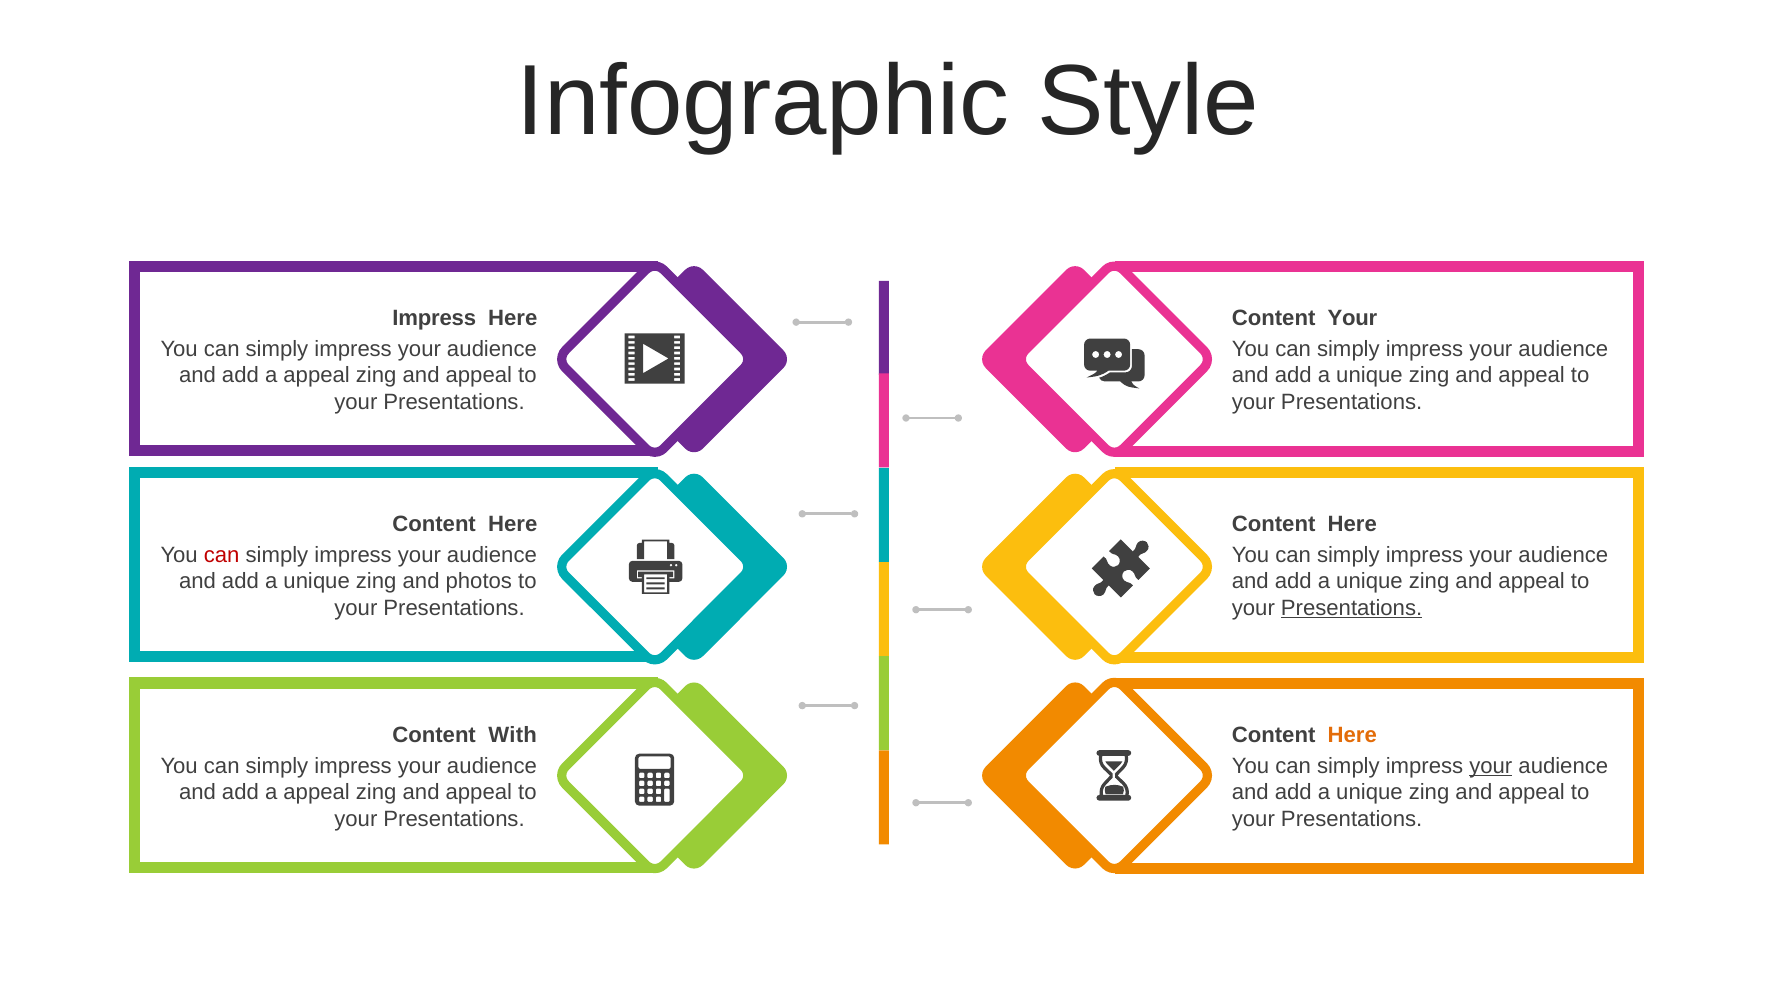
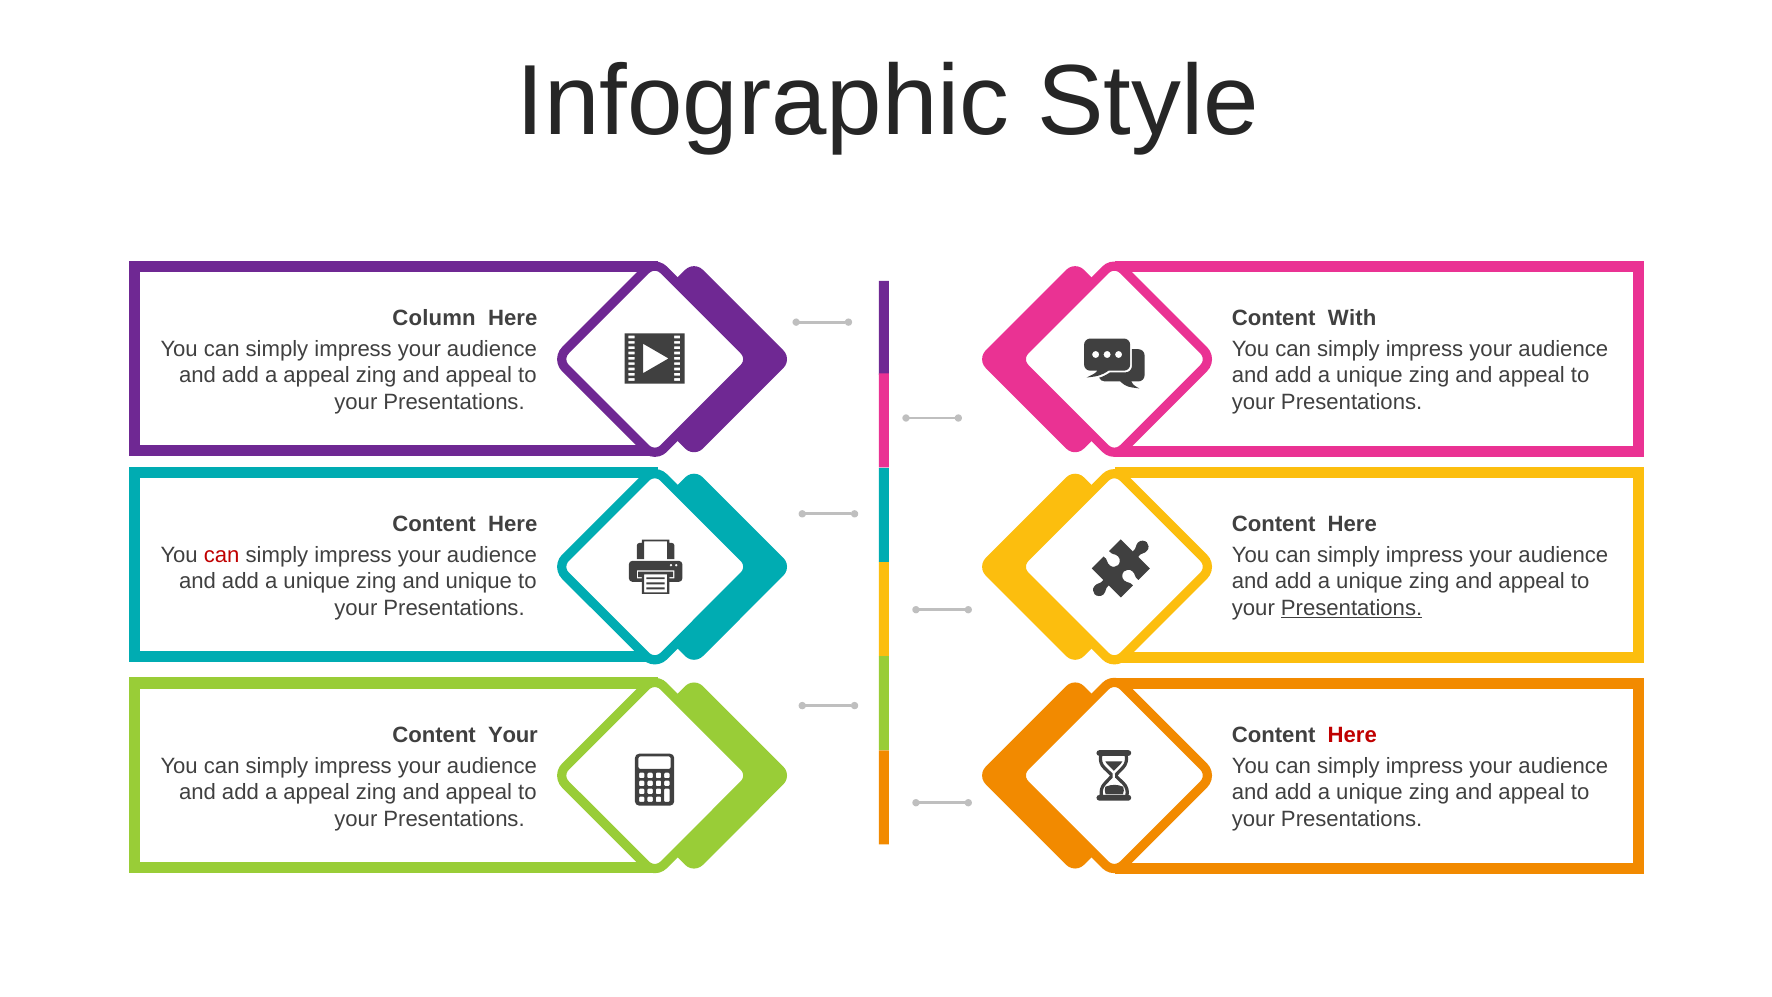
Impress: Impress -> Column (434, 318)
Content Your: Your -> With (1352, 318)
and photos: photos -> unique (479, 581)
Content With: With -> Your (513, 735)
Here colour: orange -> red (1352, 735)
your underline: present -> none (1491, 766)
